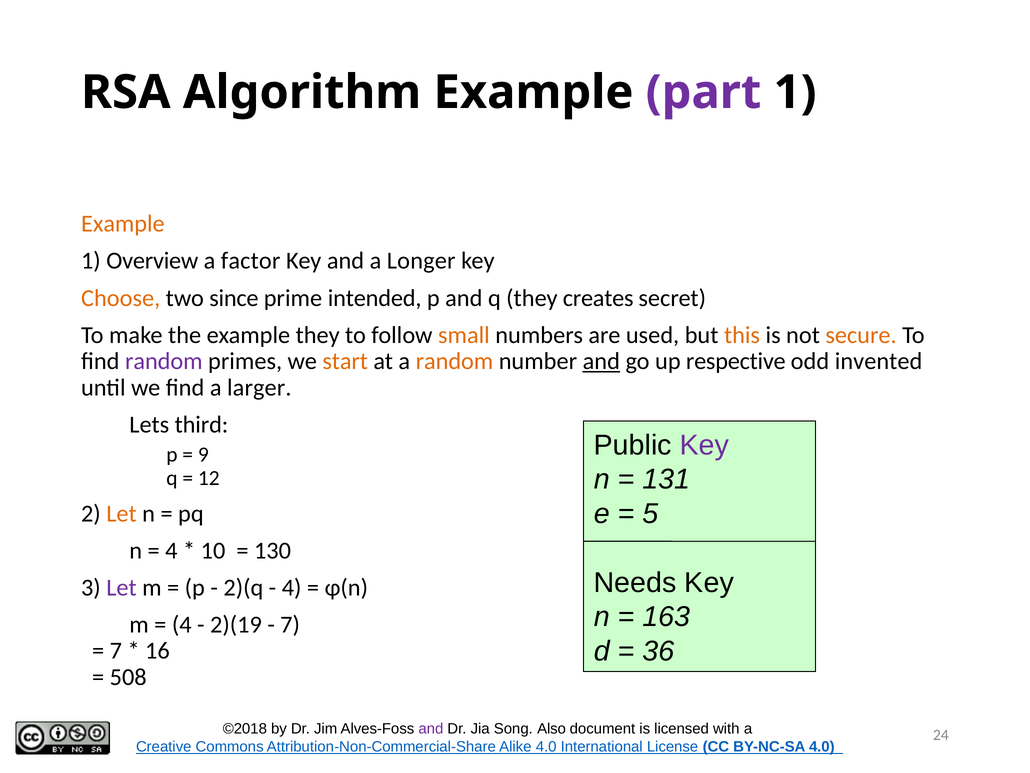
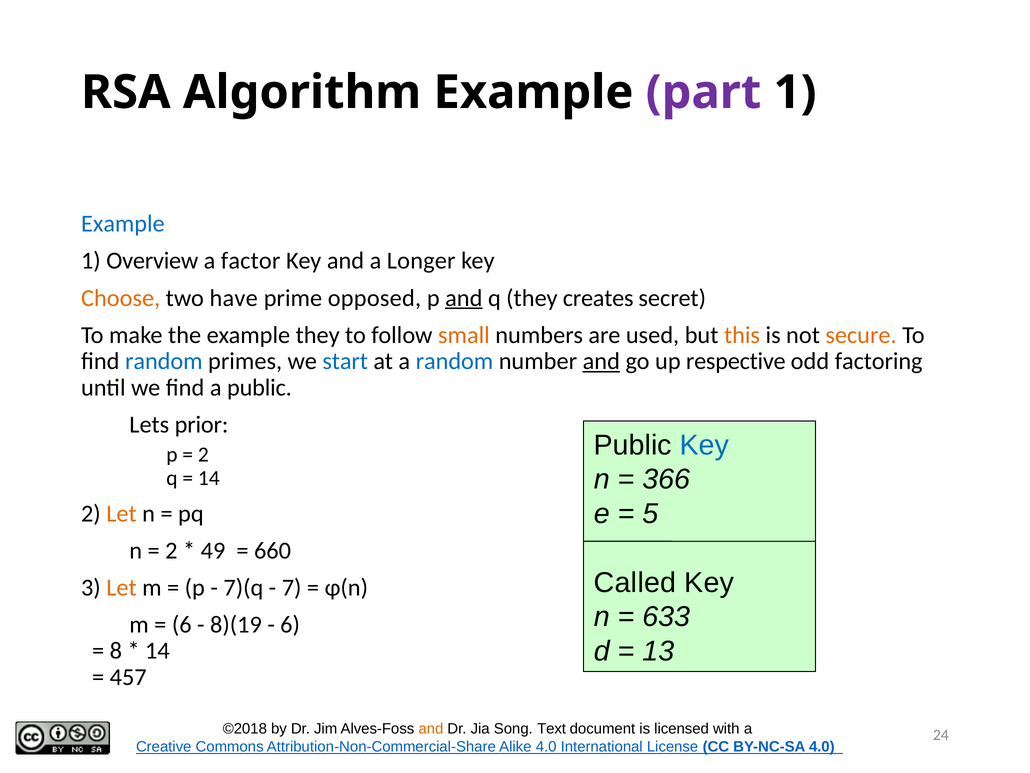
Example colour: orange -> blue (123, 224)
since: since -> have (234, 298)
intended: intended -> opposed (374, 298)
and underline: none -> present (464, 298)
random colour: purple -> blue (164, 361)
start colour: orange -> blue (345, 361)
random colour: orange -> blue (454, 361)
invented: invented -> factoring (879, 361)
a larger: larger -> public (259, 387)
third: third -> prior (202, 424)
Key colour: purple -> blue (704, 445)
9: 9 -> 2 (203, 455)
131: 131 -> 366 (666, 479)
12: 12 -> 14 (209, 478)
4: 4 -> 2 (171, 550)
10: 10 -> 49 (213, 550)
130: 130 -> 660 (273, 550)
Needs: Needs -> Called (635, 582)
Let colour: purple -> orange (121, 587)
2)(q: 2)(q -> 7)(q (243, 587)
4: 4 -> 7 (292, 587)
163: 163 -> 633 (666, 617)
4: 4 -> 6 (182, 624)
2)(19: 2)(19 -> 8)(19 (236, 624)
7: 7 -> 6 (290, 624)
36: 36 -> 13 (658, 651)
7: 7 -> 8 (116, 651)
16: 16 -> 14 (157, 651)
508: 508 -> 457 (128, 677)
and colour: purple -> orange (431, 728)
Also: Also -> Text (552, 728)
